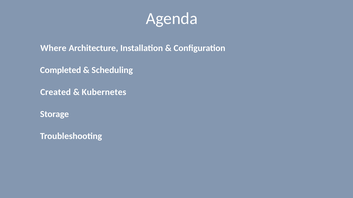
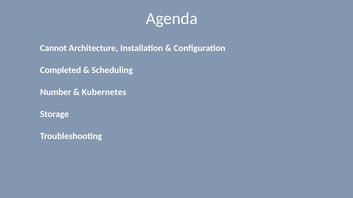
Where: Where -> Cannot (53, 48)
Created: Created -> Number (56, 92)
